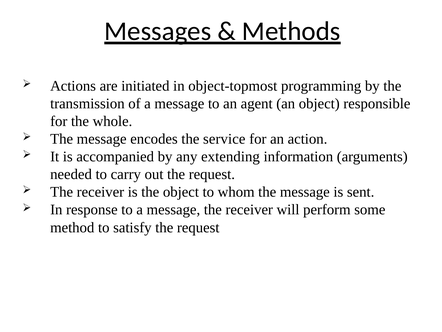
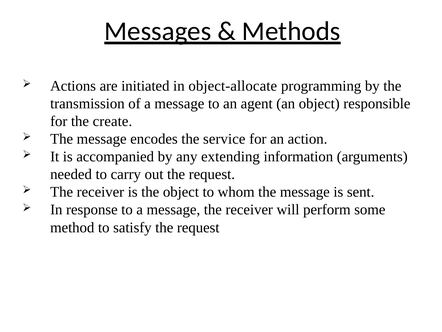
object-topmost: object-topmost -> object-allocate (233, 86)
whole: whole -> create (112, 121)
